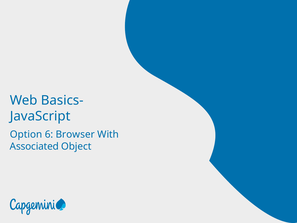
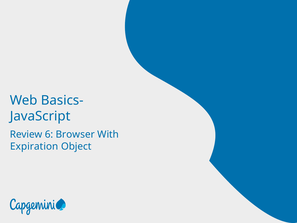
Option: Option -> Review (26, 134)
Associated: Associated -> Expiration (34, 146)
